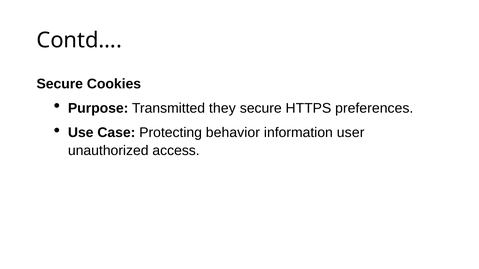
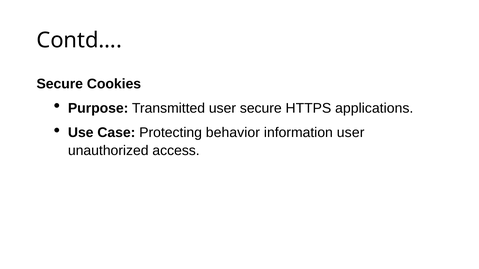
Transmitted they: they -> user (222, 108)
preferences: preferences -> applications (374, 108)
